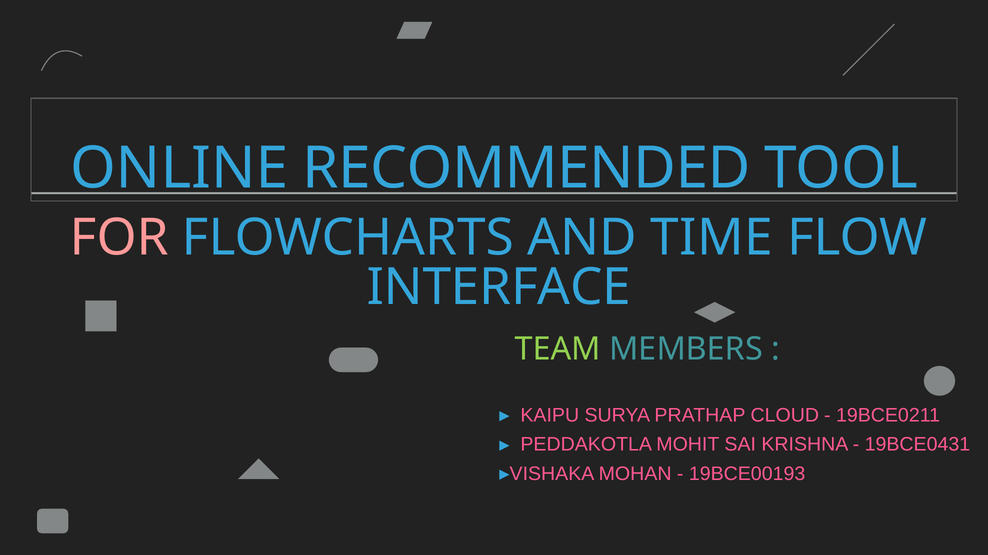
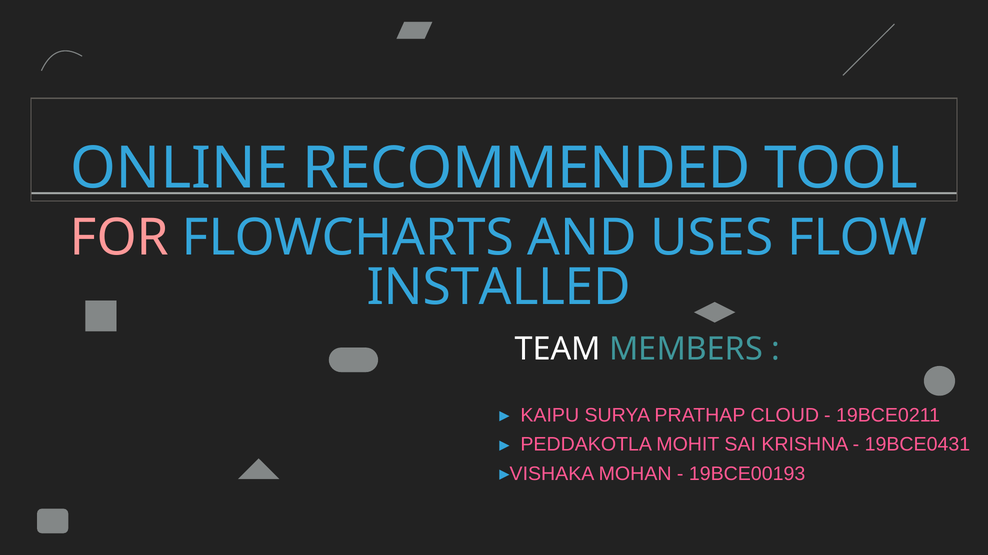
TIME: TIME -> USES (712, 238)
INTERFACE: INTERFACE -> INSTALLED (499, 287)
TEAM colour: light green -> white (558, 349)
